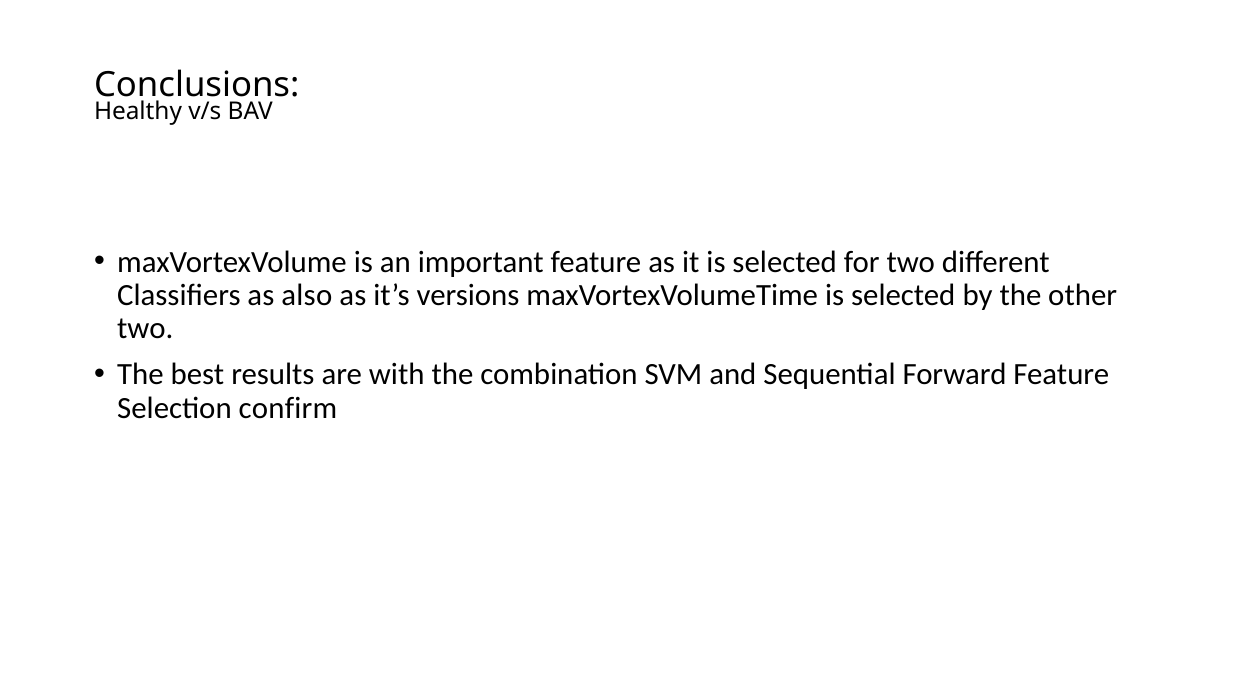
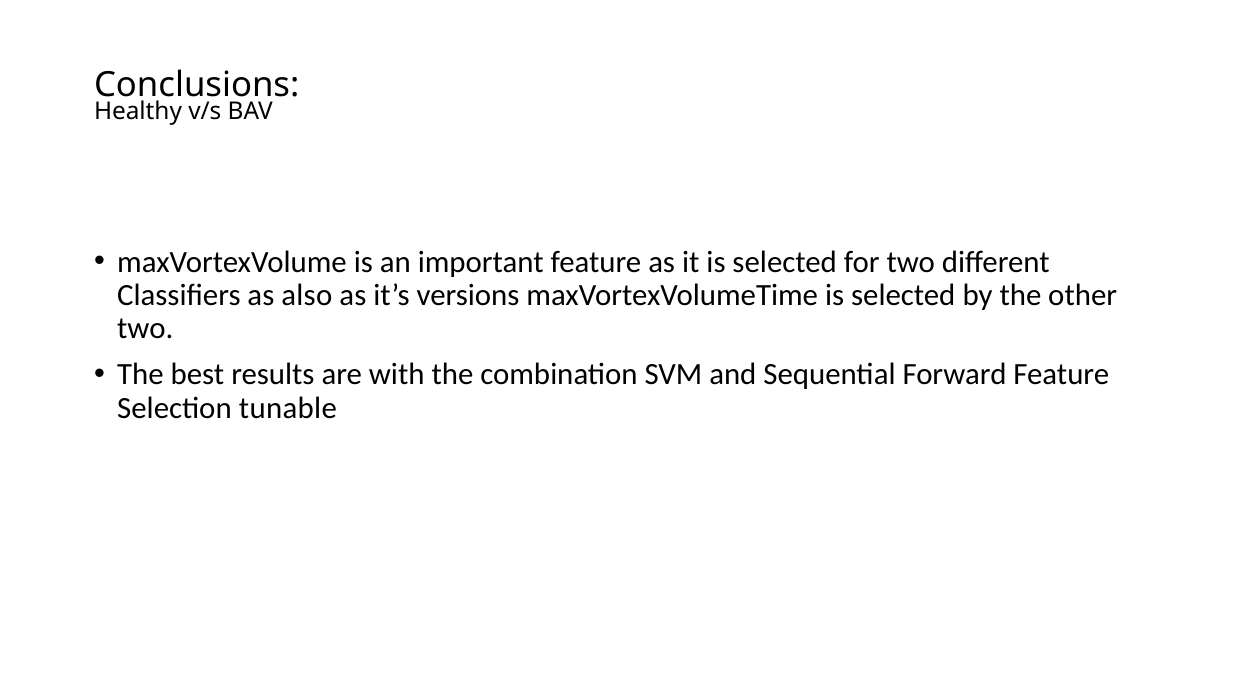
confirm: confirm -> tunable (288, 408)
